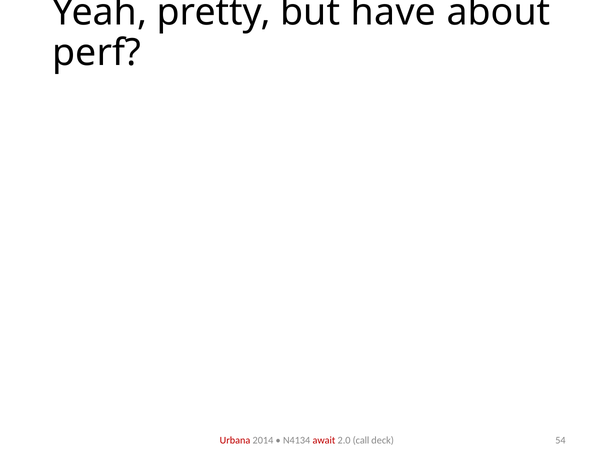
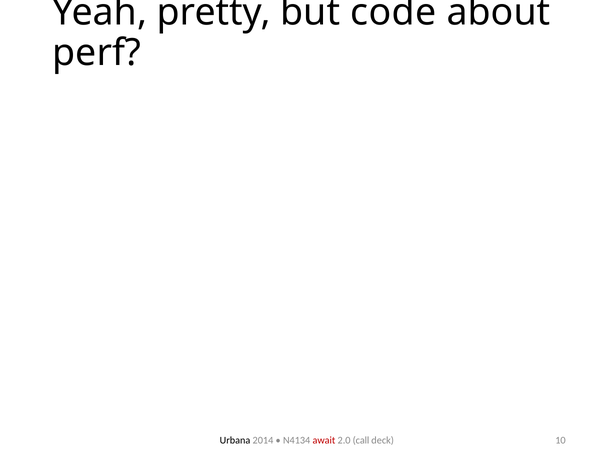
have: have -> code (393, 12)
Urbana colour: red -> black (235, 440)
54: 54 -> 10 (560, 440)
